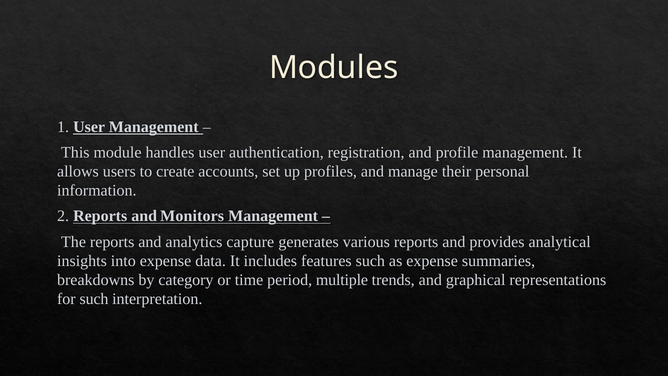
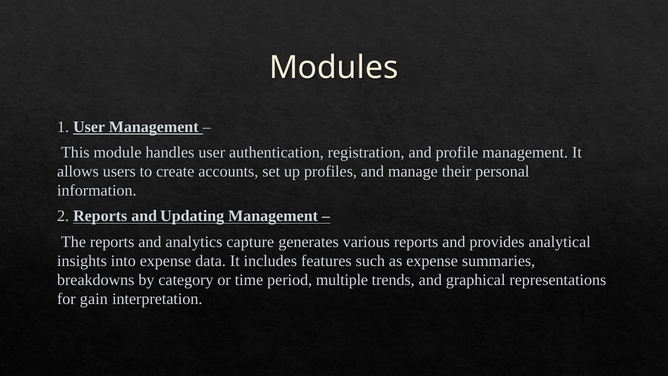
Monitors: Monitors -> Updating (192, 216)
for such: such -> gain (94, 299)
